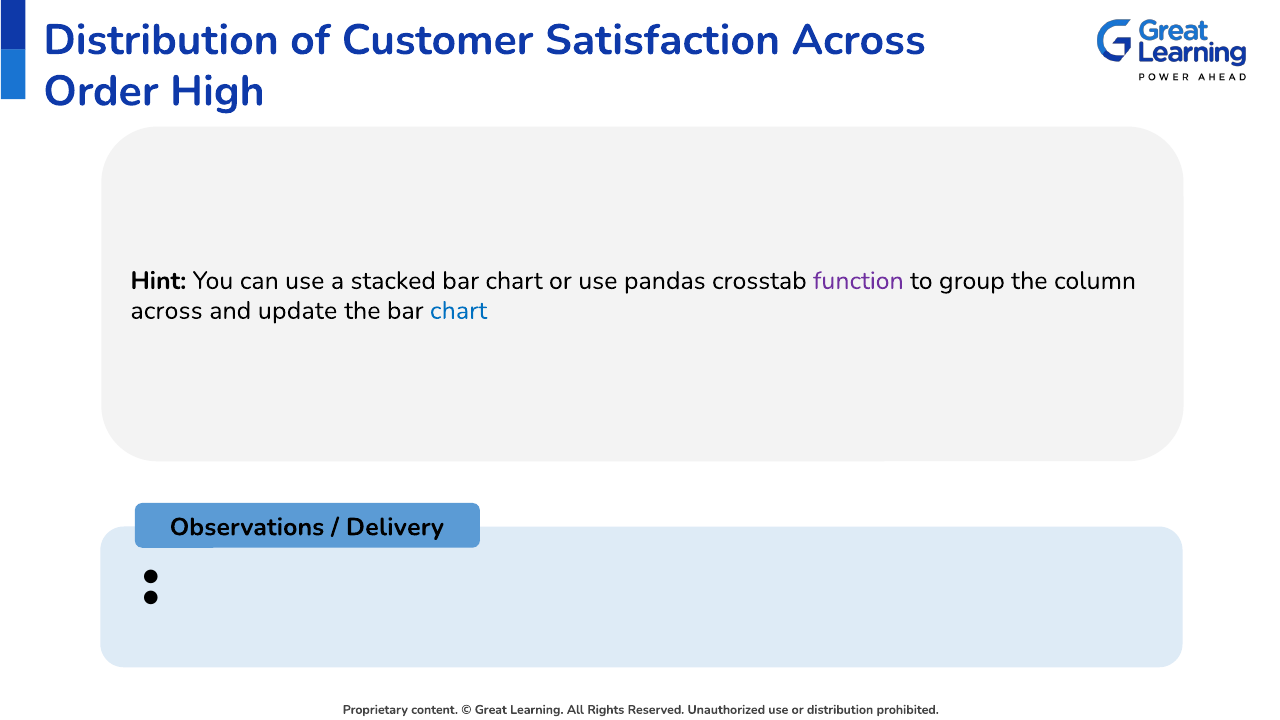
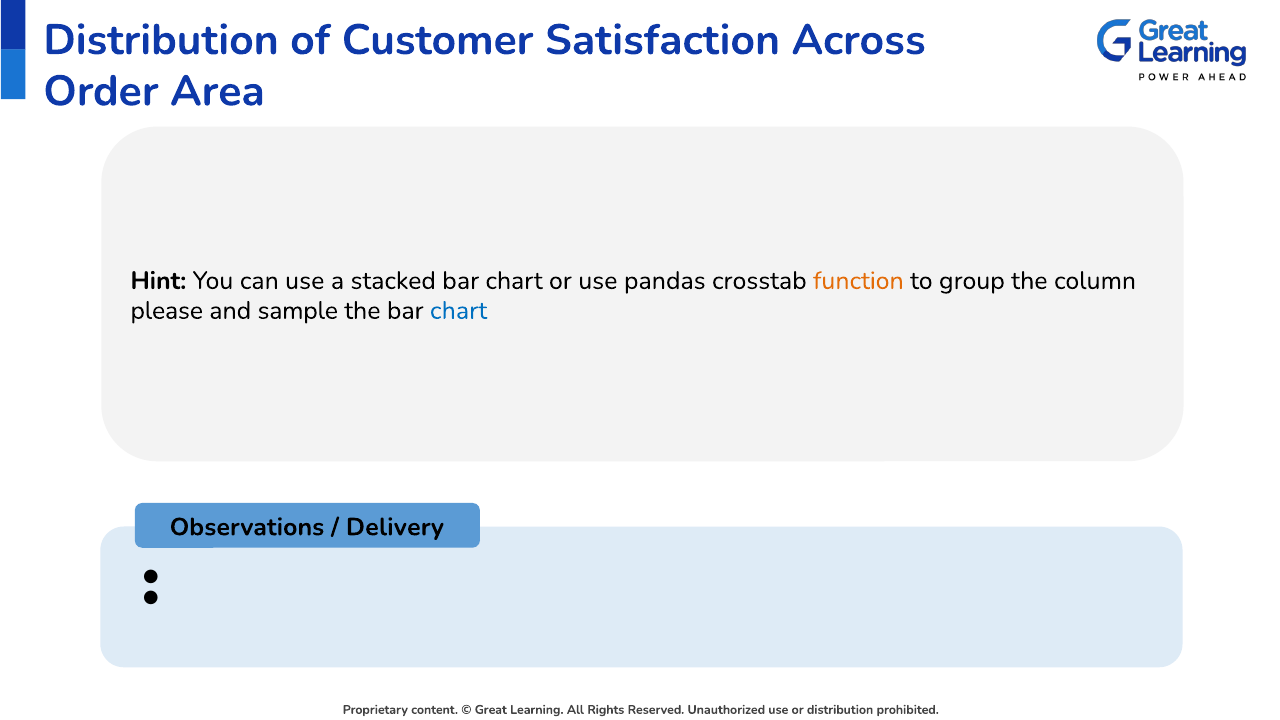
High: High -> Area (217, 91)
function colour: purple -> orange (858, 281)
across: across -> please (167, 311)
update: update -> sample (298, 311)
